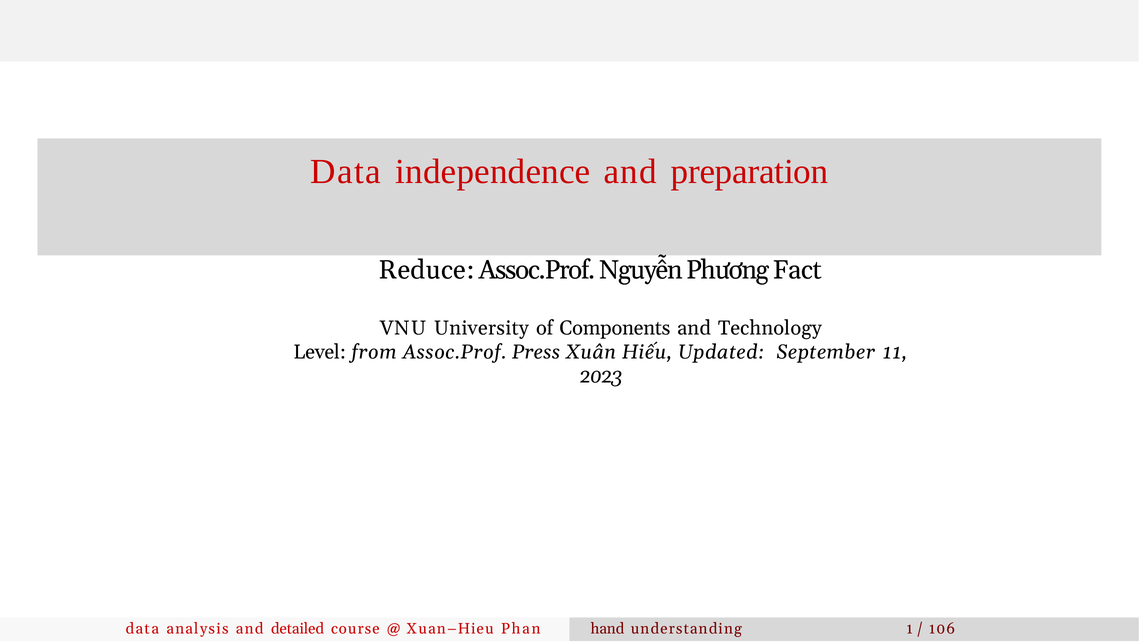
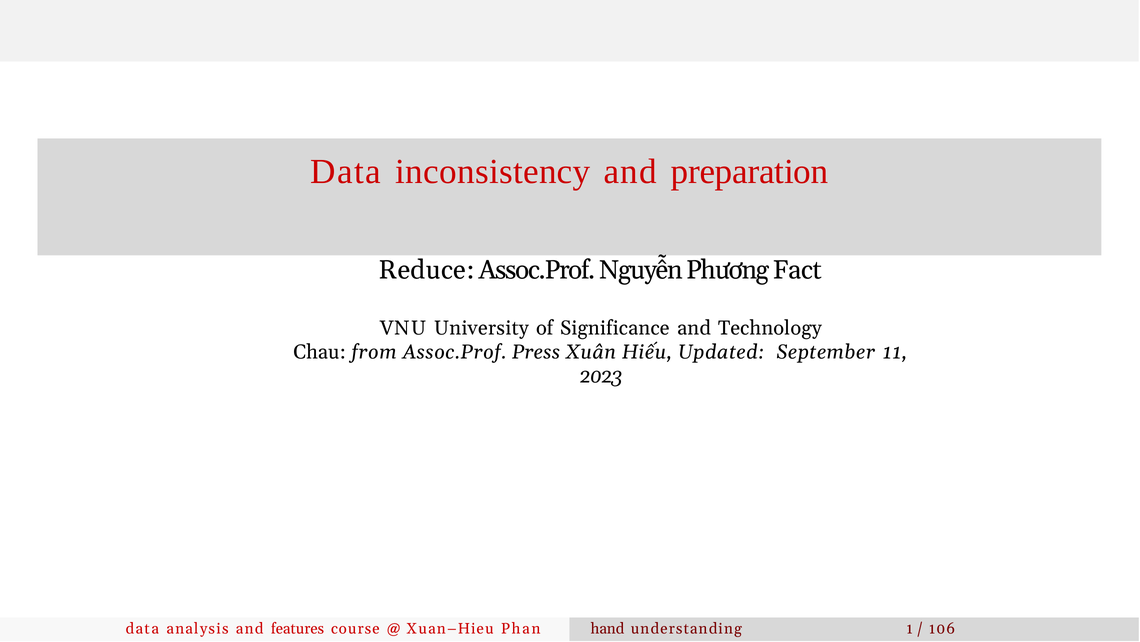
independence: independence -> inconsistency (493, 172)
Components: Components -> Significance (615, 328)
Level: Level -> Chau (320, 352)
detailed: detailed -> features (298, 628)
